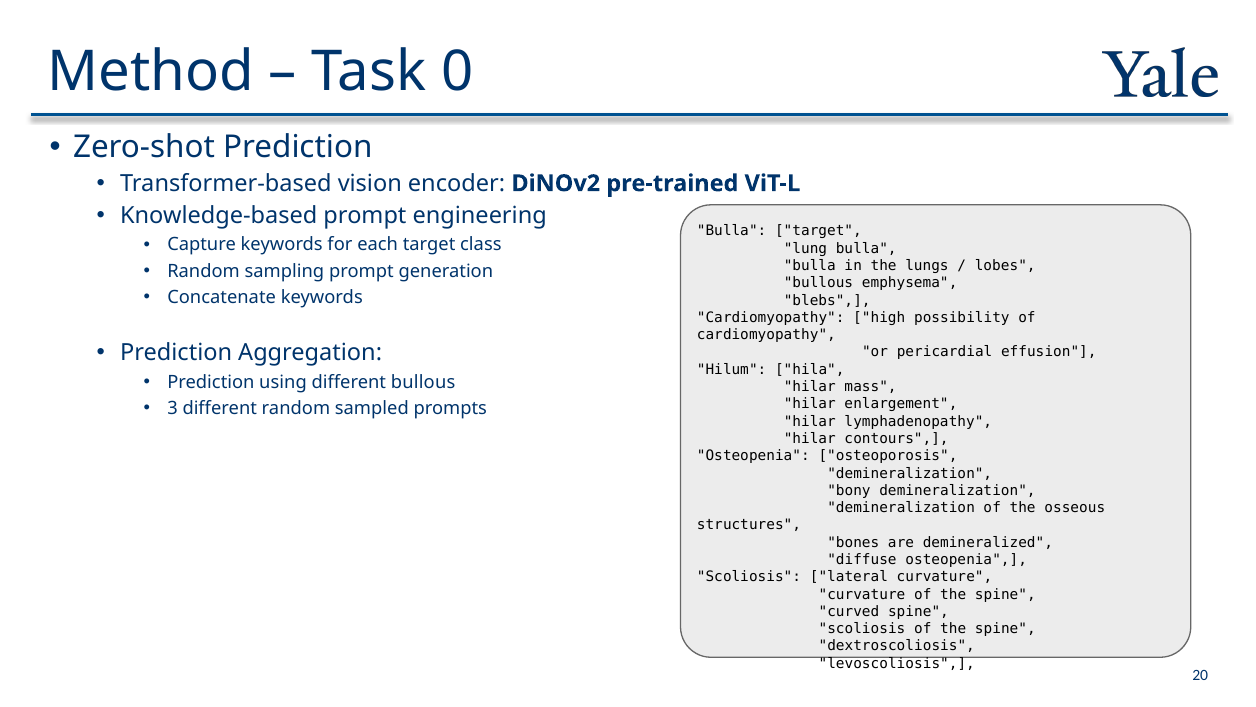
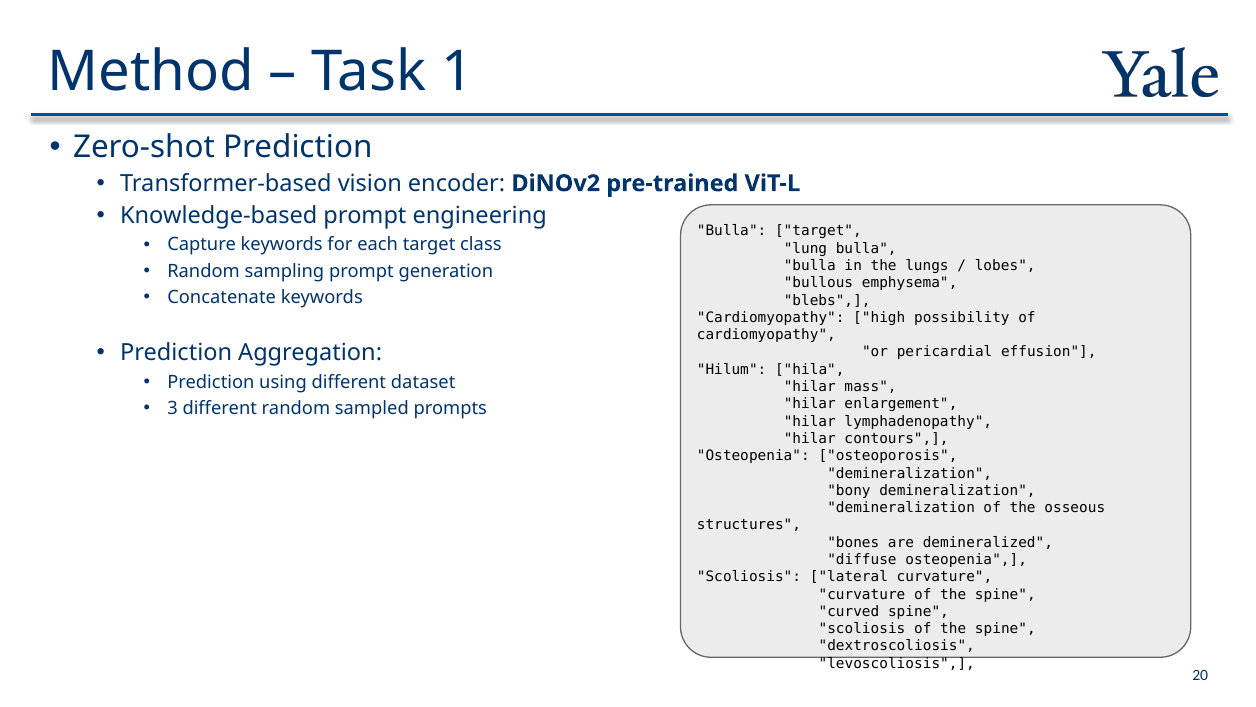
0: 0 -> 1 (457, 72)
different bullous: bullous -> dataset (423, 382)
